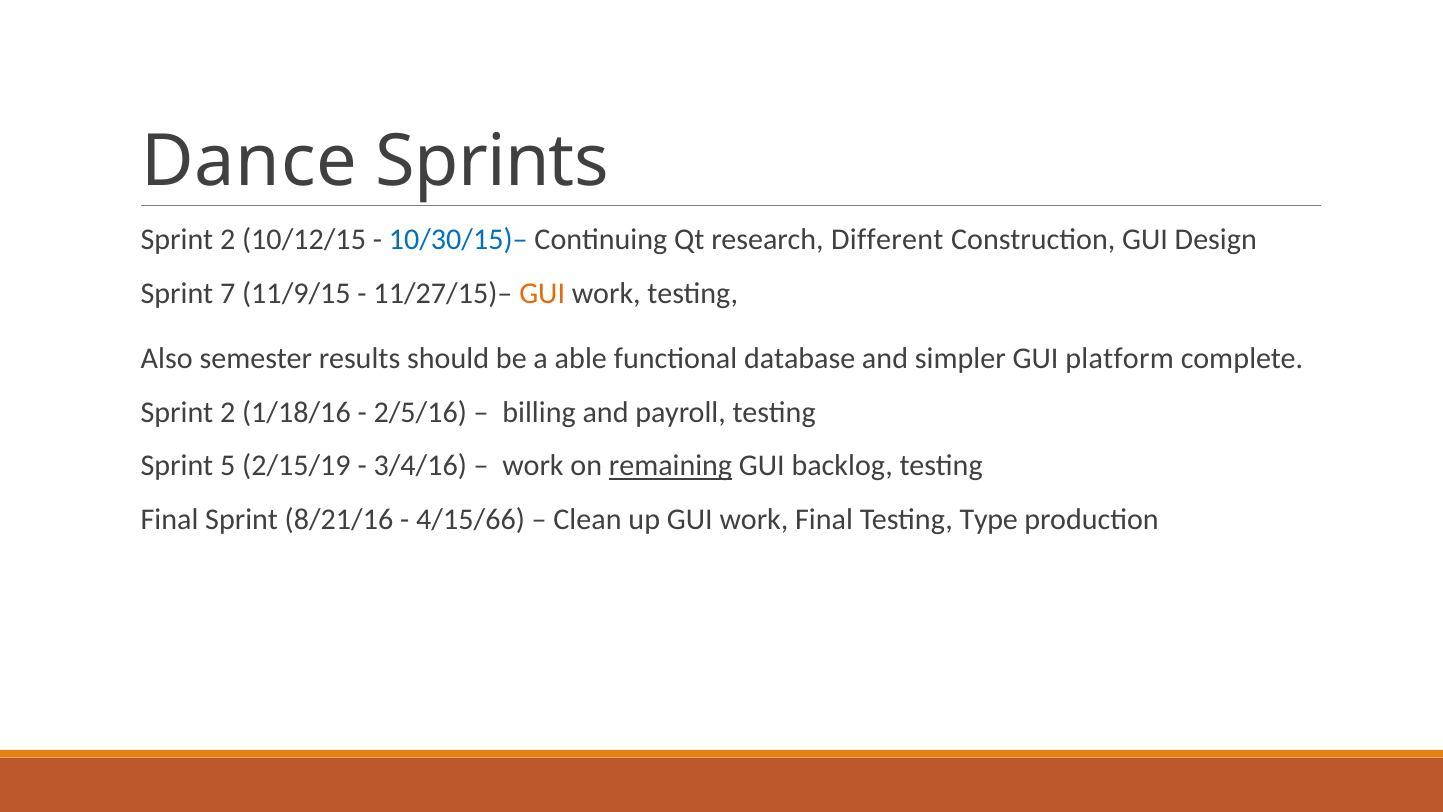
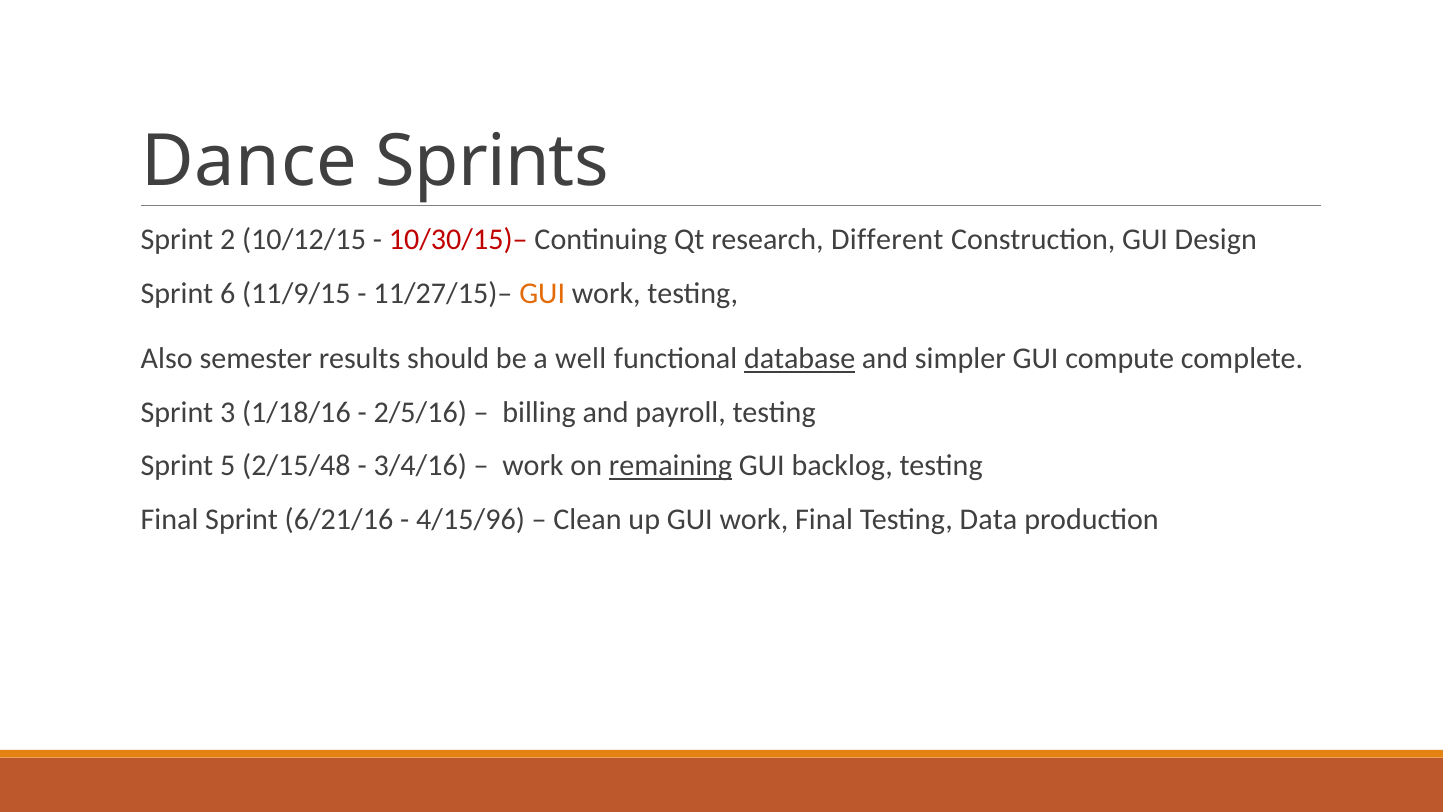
10/30/15)– colour: blue -> red (458, 240)
7: 7 -> 6 (228, 294)
able: able -> well (581, 359)
database underline: none -> present (800, 359)
platform: platform -> compute (1120, 359)
2: 2 -> 3 (228, 412)
2/15/19: 2/15/19 -> 2/15/48 (296, 466)
8/21/16: 8/21/16 -> 6/21/16 (339, 519)
4/15/66: 4/15/66 -> 4/15/96 (471, 519)
Type: Type -> Data (989, 519)
